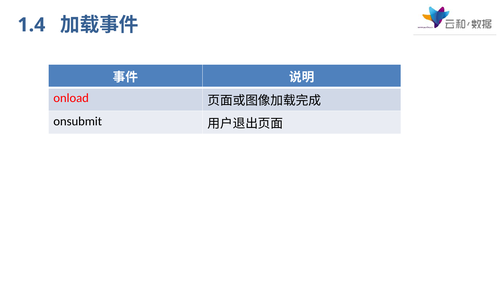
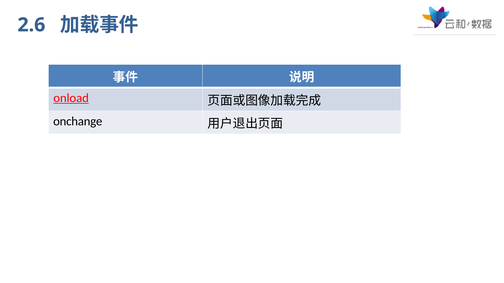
1.4: 1.4 -> 2.6 (31, 25)
onload underline: none -> present (71, 98)
onsubmit: onsubmit -> onchange (78, 121)
